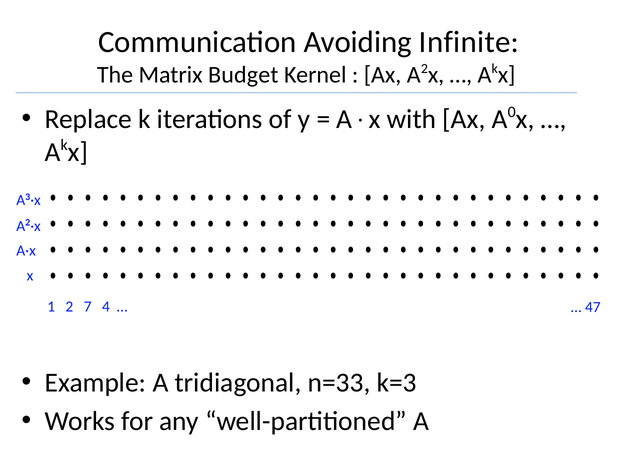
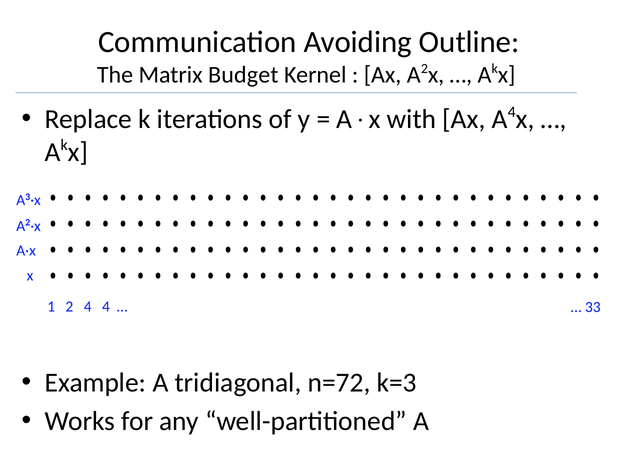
Infinite: Infinite -> Outline (469, 42)
A 0: 0 -> 4 (512, 112)
2 7: 7 -> 4 (88, 307)
47: 47 -> 33 (593, 308)
n=33: n=33 -> n=72 (339, 383)
